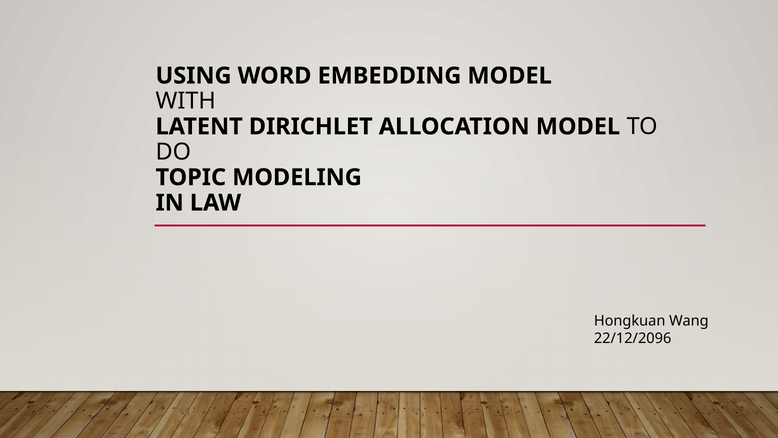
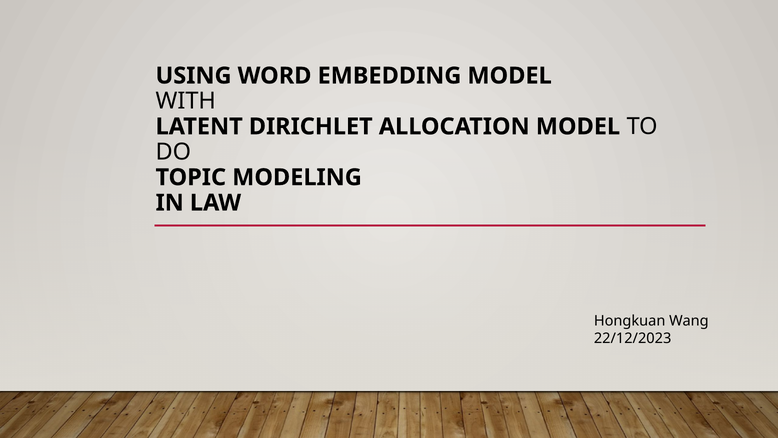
22/12/2096: 22/12/2096 -> 22/12/2023 (633, 338)
